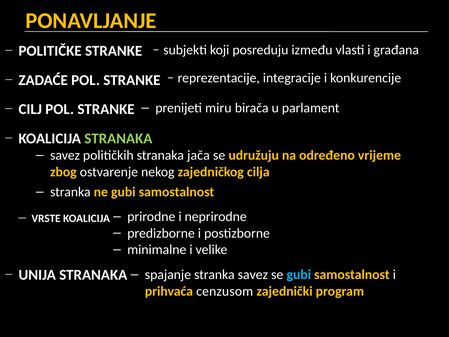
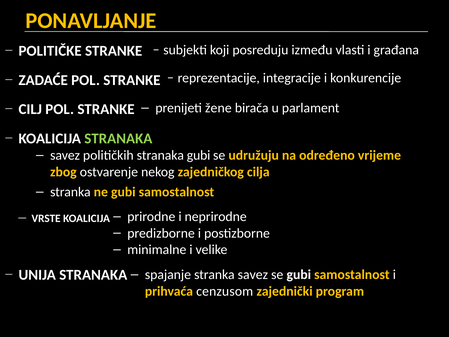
miru: miru -> žene (218, 108)
stranaka jača: jača -> gubi (199, 155)
gubi colour: light blue -> white (299, 274)
